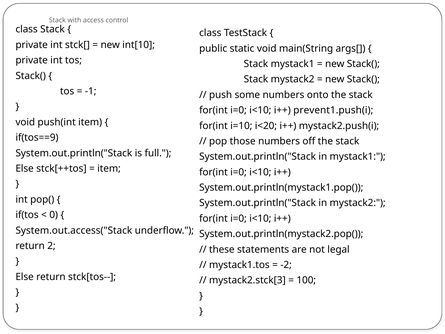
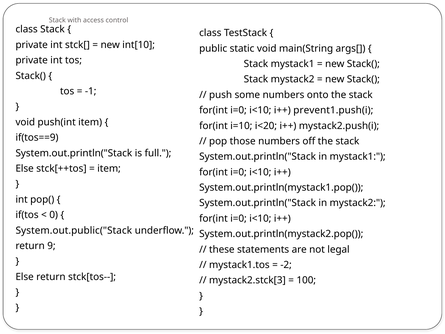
System.out.access("Stack: System.out.access("Stack -> System.out.public("Stack (74, 230)
2: 2 -> 9 (51, 246)
